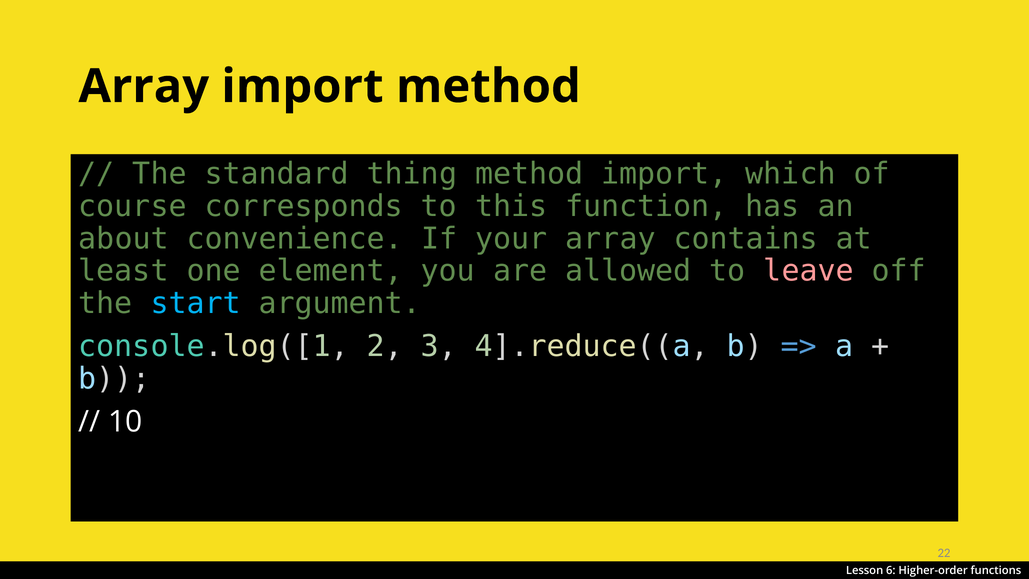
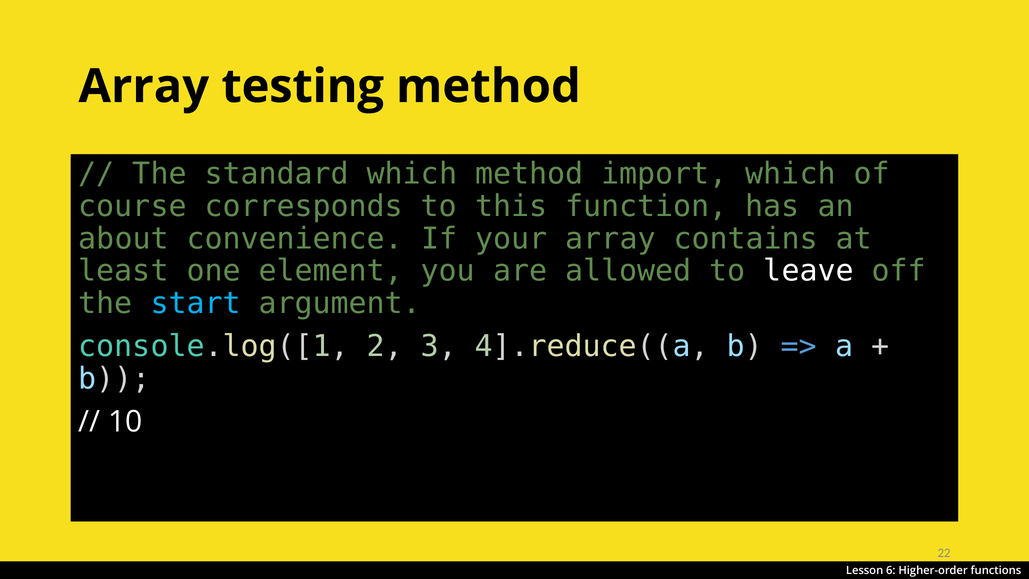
Array import: import -> testing (303, 86)
standard thing: thing -> which (412, 174)
leave colour: pink -> white (809, 271)
